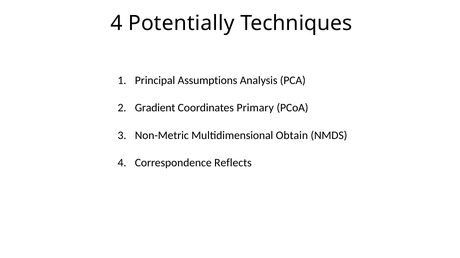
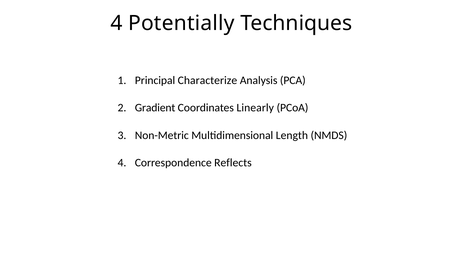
Assumptions: Assumptions -> Characterize (207, 81)
Primary: Primary -> Linearly (255, 108)
Obtain: Obtain -> Length (292, 136)
